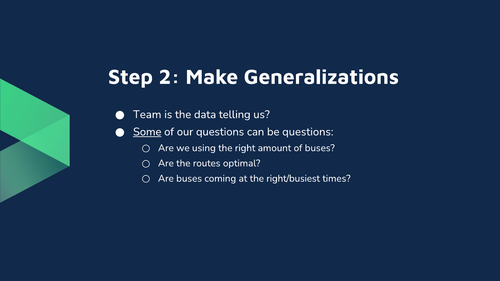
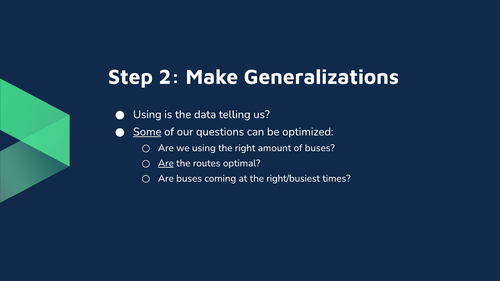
Team: Team -> Using (147, 115)
be questions: questions -> optimized (308, 132)
Are underline: none -> present (166, 163)
